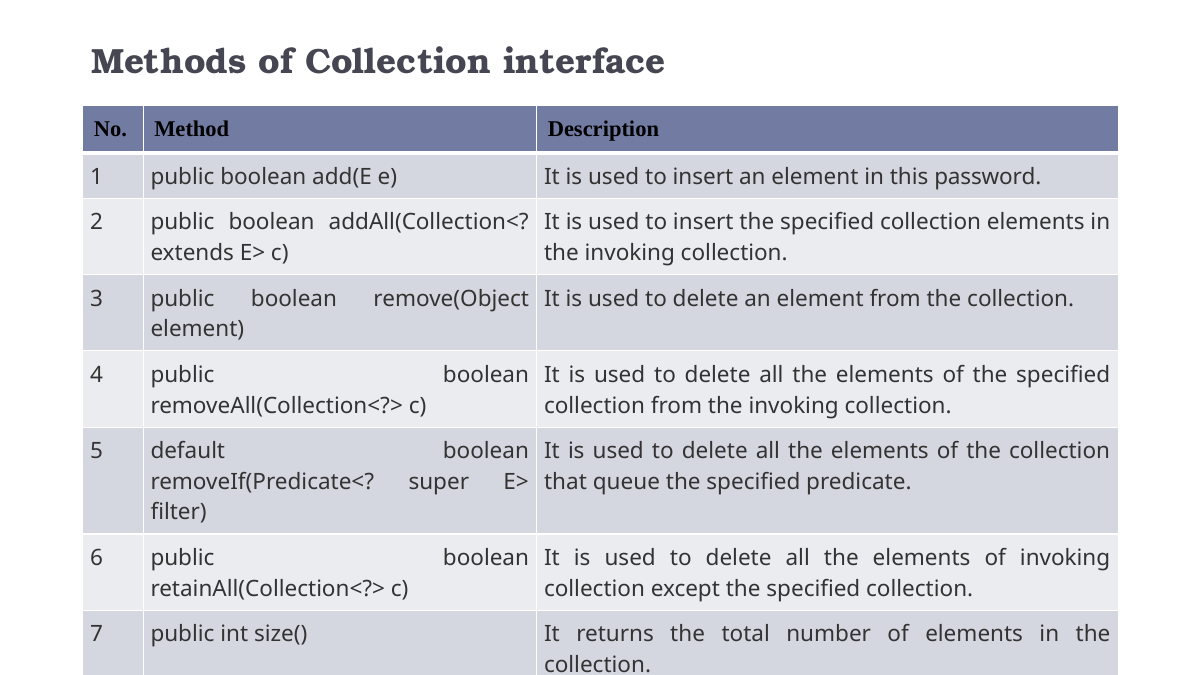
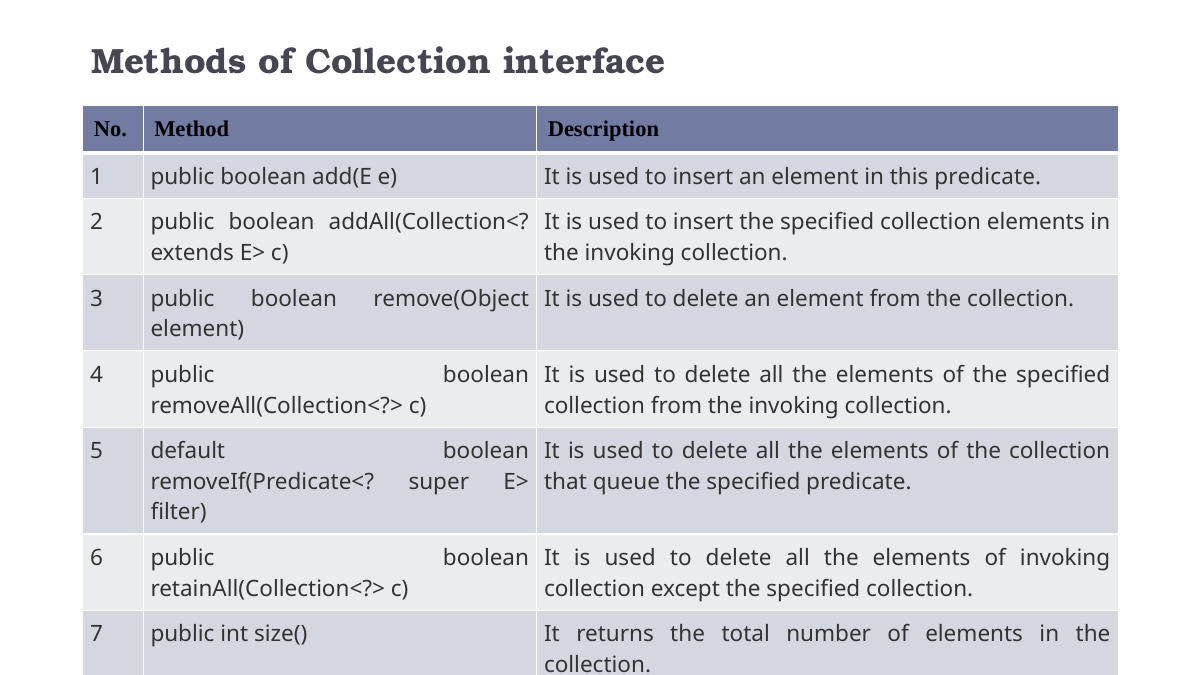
this password: password -> predicate (988, 177)
